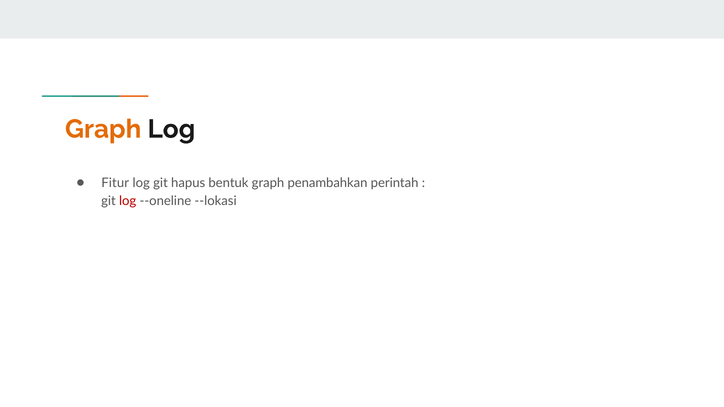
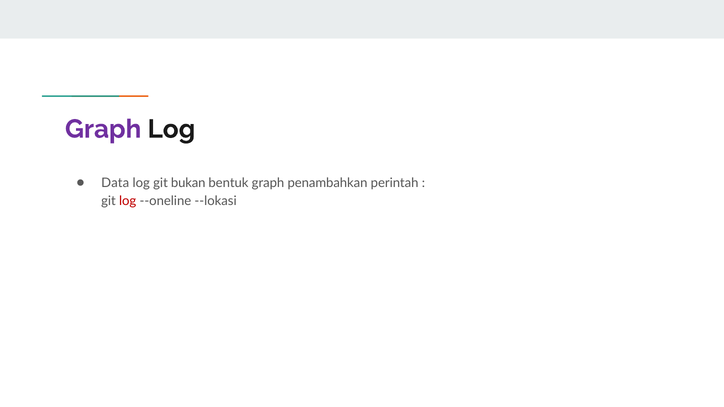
Graph colour: orange -> purple (103, 129)
Fitur: Fitur -> Data (115, 183)
hapus: hapus -> bukan (188, 183)
